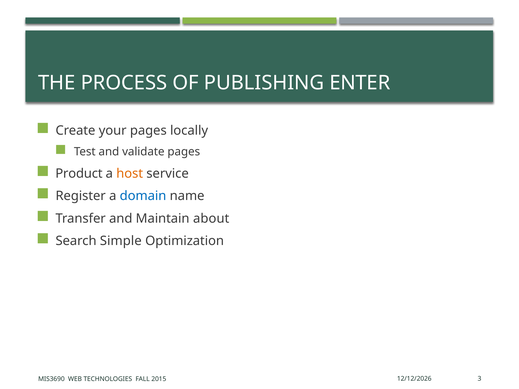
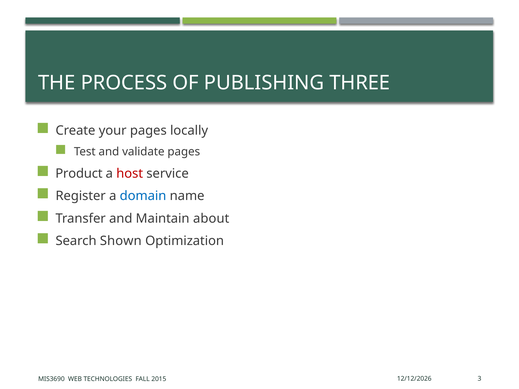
ENTER: ENTER -> THREE (360, 83)
host colour: orange -> red (130, 174)
Simple: Simple -> Shown (121, 241)
